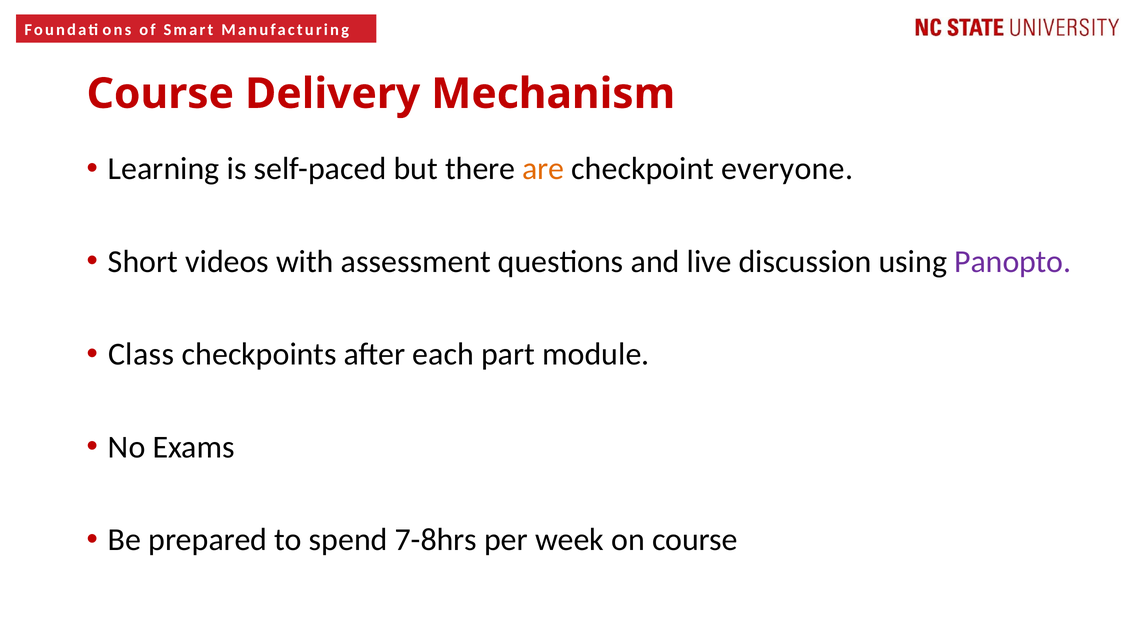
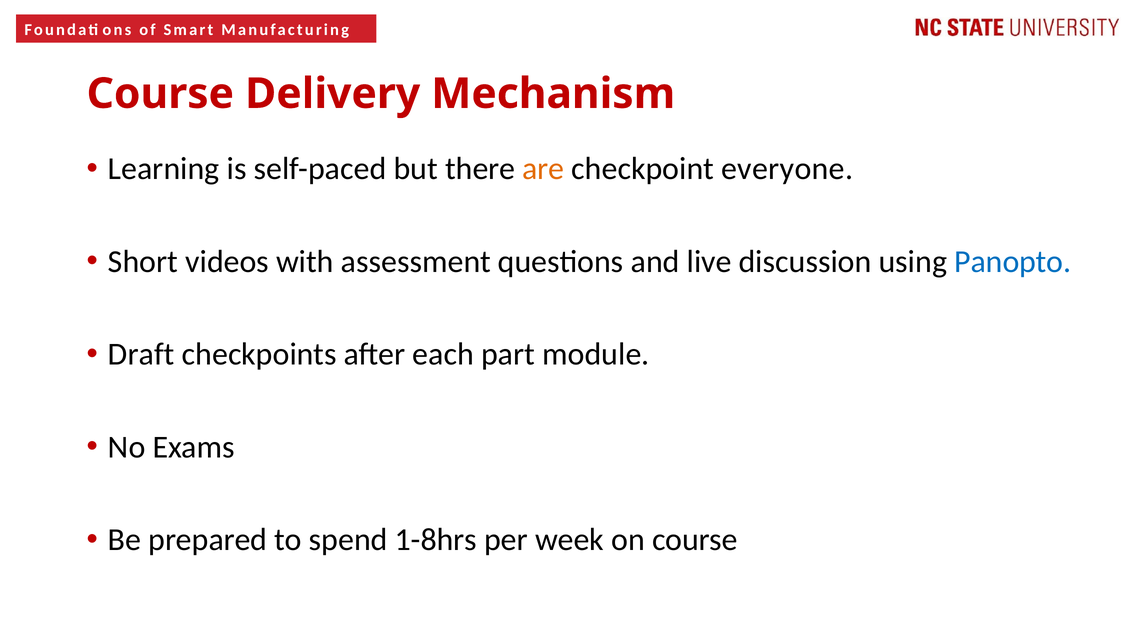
Panopto colour: purple -> blue (1013, 261)
Class: Class -> Draft (141, 354)
7-8hrs: 7-8hrs -> 1-8hrs (436, 540)
